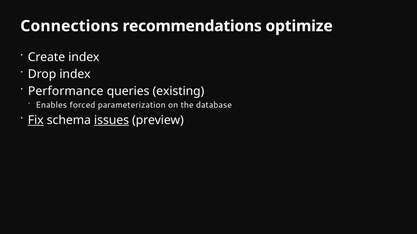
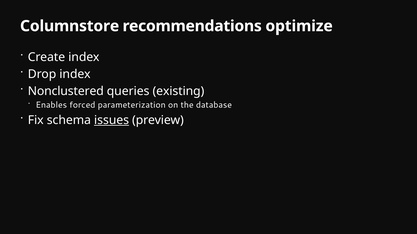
Connections: Connections -> Columnstore (70, 26)
Performance: Performance -> Nonclustered (66, 91)
Fix underline: present -> none (36, 120)
